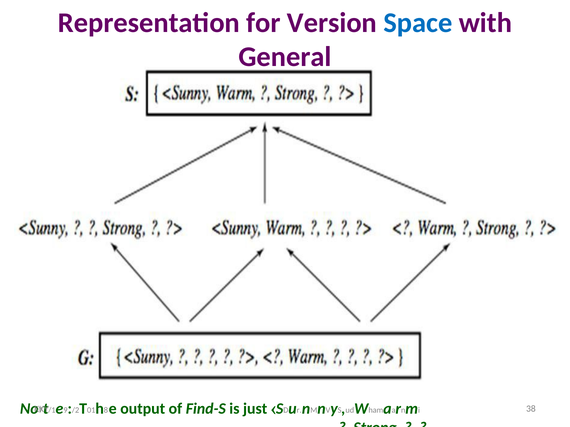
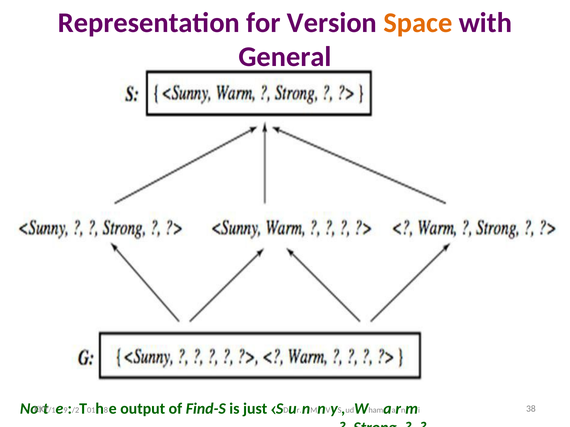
Space colour: blue -> orange (418, 23)
